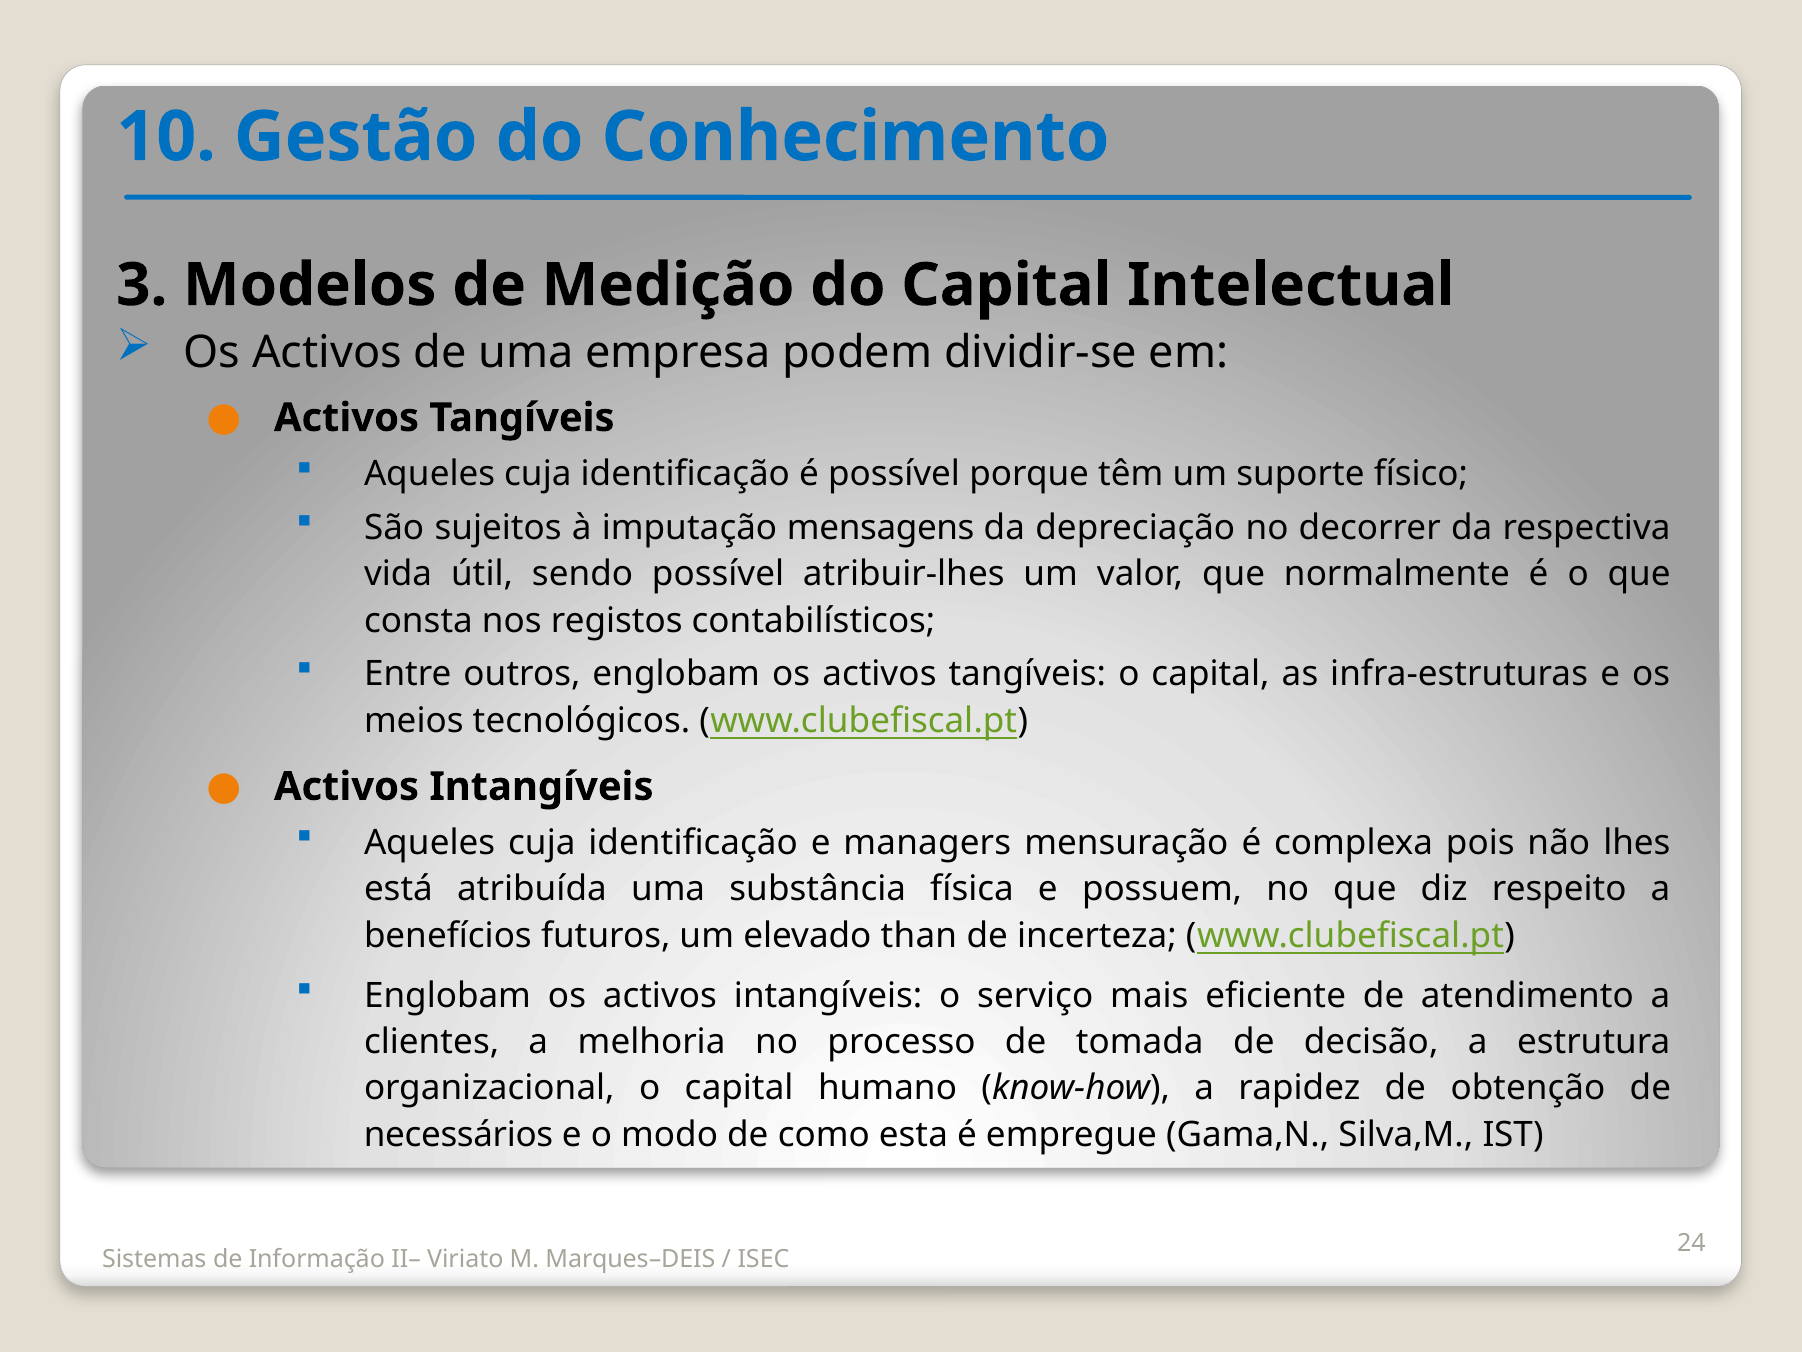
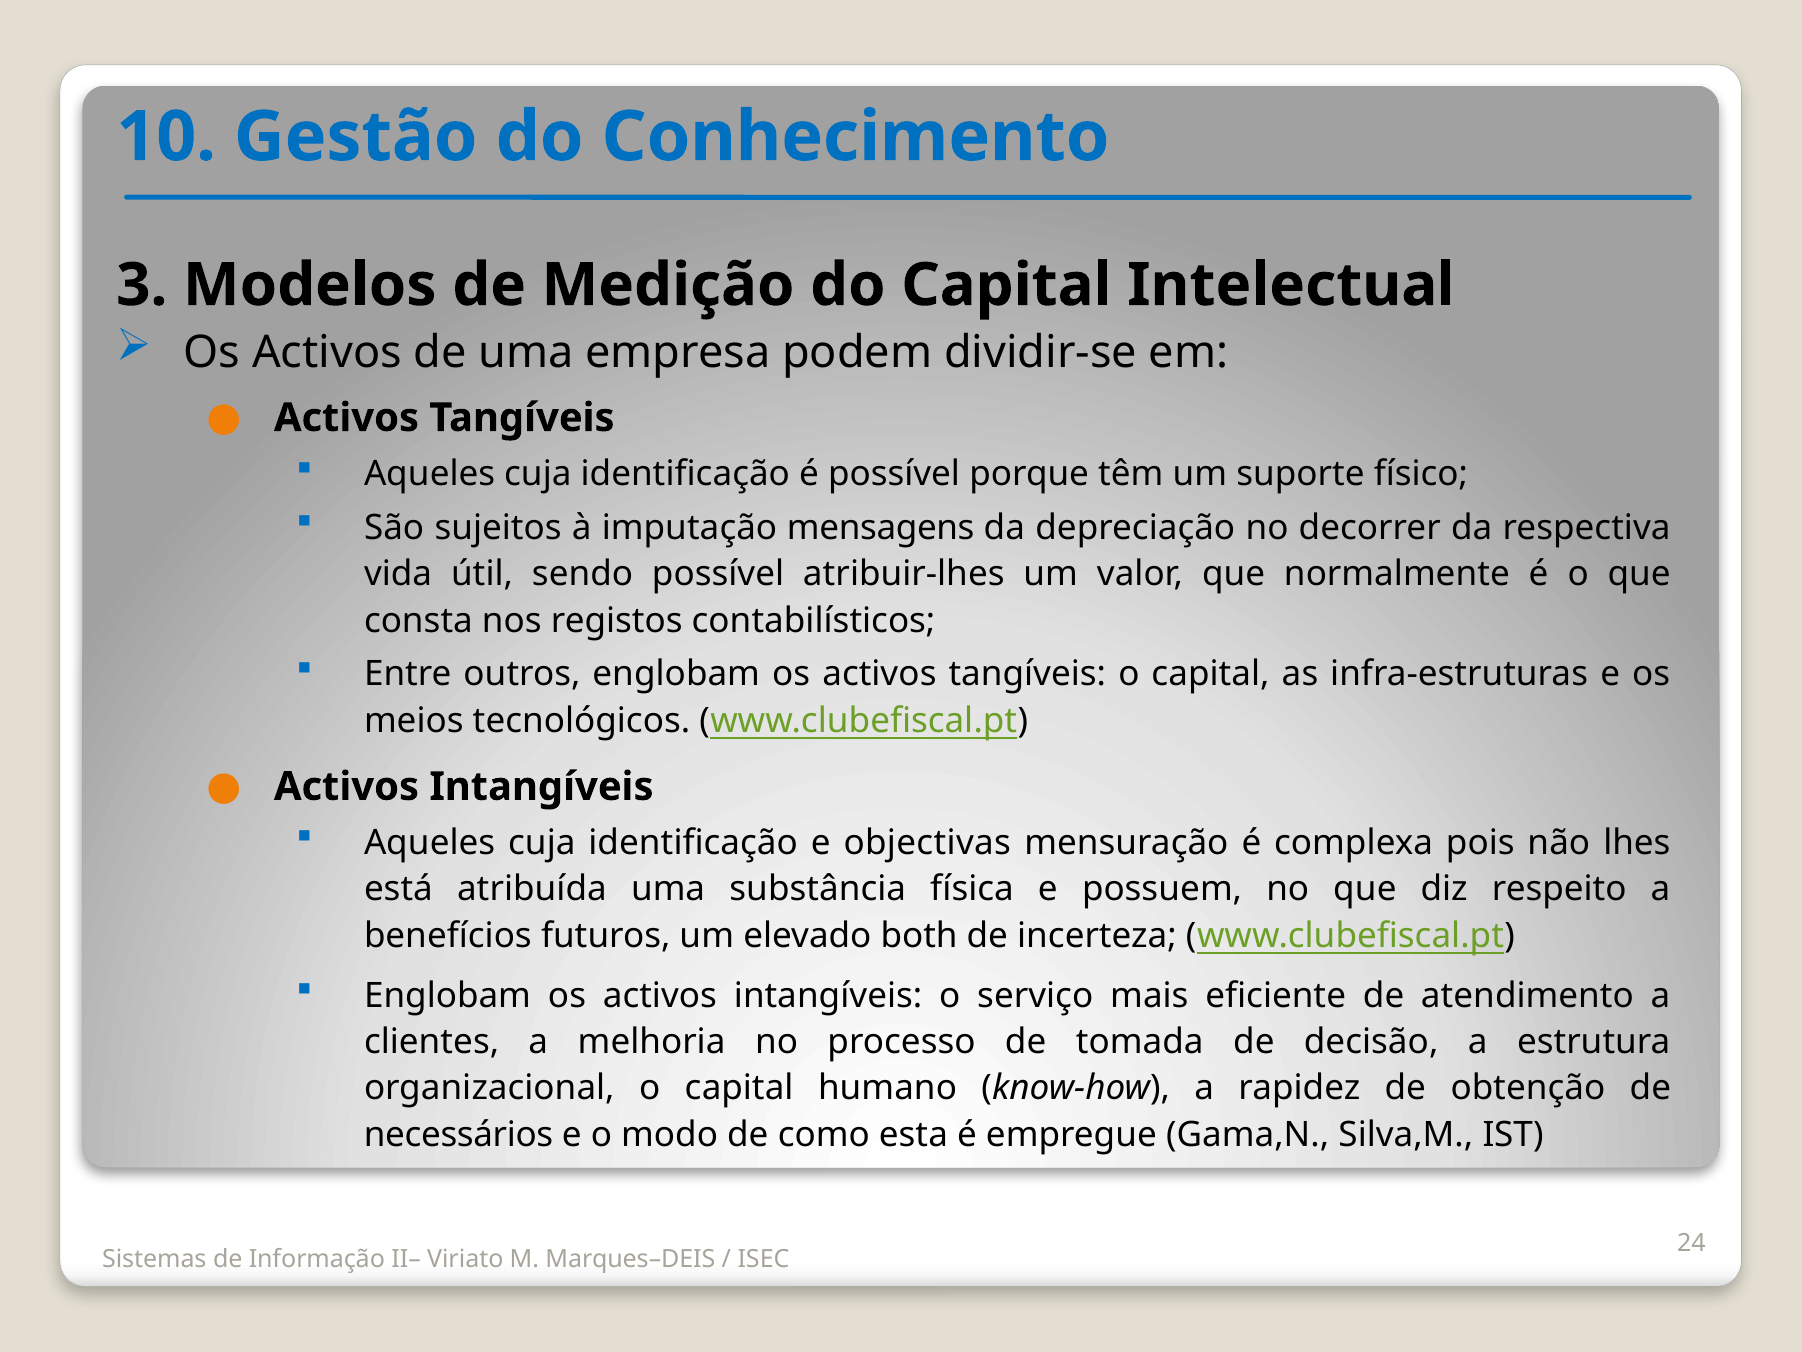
managers: managers -> objectivas (927, 843)
than: than -> both (919, 936)
